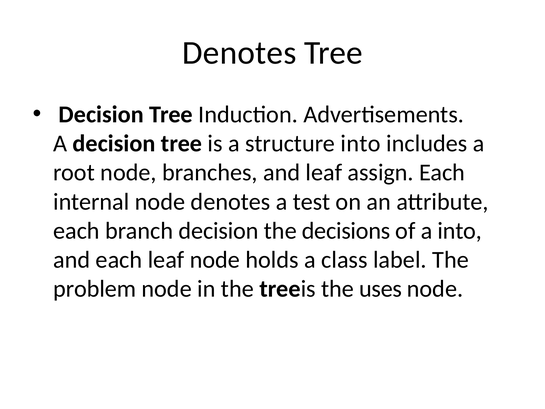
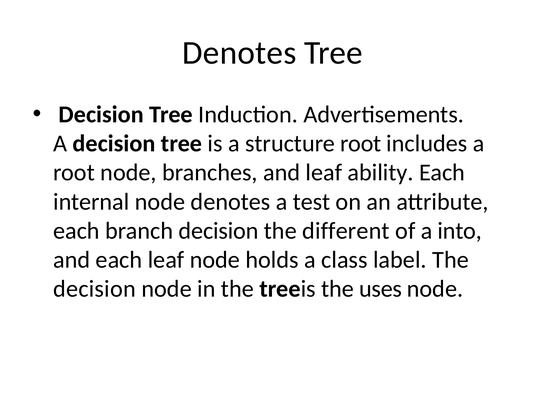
structure into: into -> root (361, 143)
assign: assign -> ability (381, 172)
decisions: decisions -> different (346, 231)
problem: problem -> decision (94, 289)
